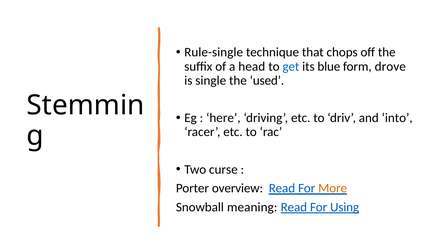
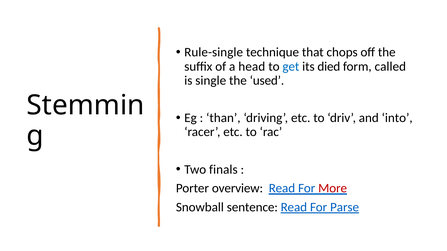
blue: blue -> died (329, 67)
drove: drove -> called (390, 67)
here: here -> than (223, 118)
curse: curse -> finals (223, 170)
More colour: orange -> red (333, 189)
meaning: meaning -> sentence (252, 208)
Using: Using -> Parse (345, 208)
